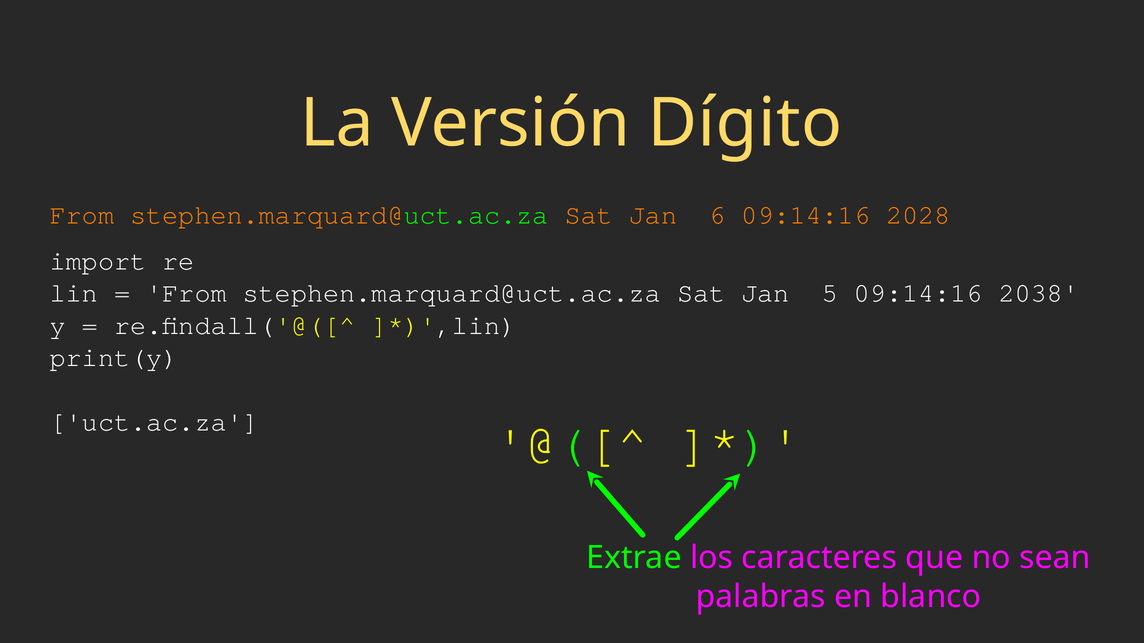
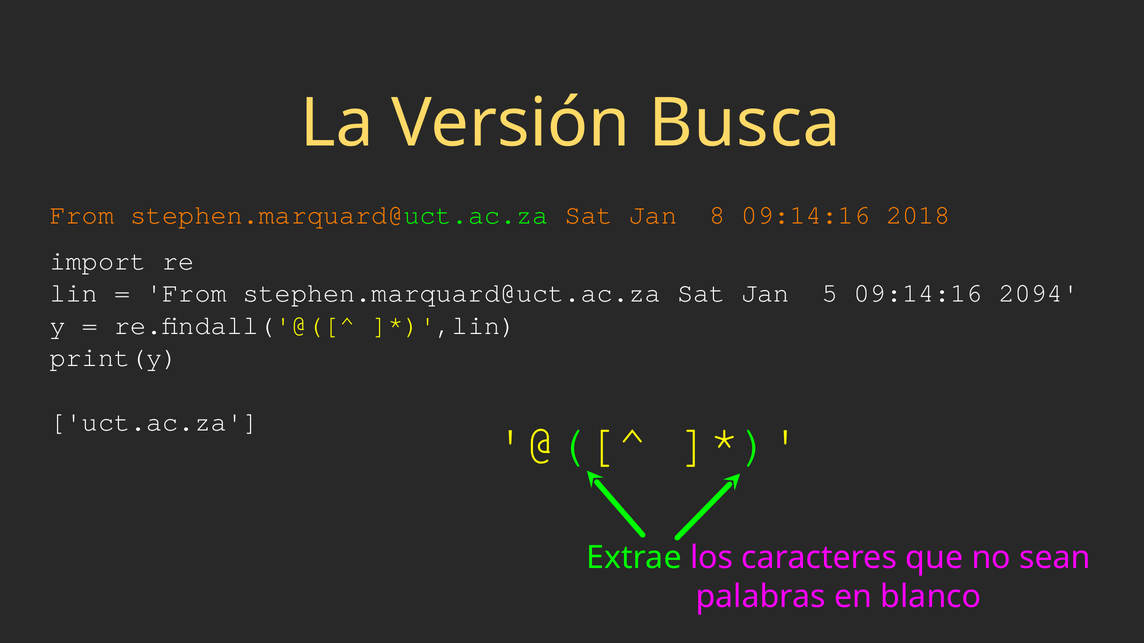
Dígito: Dígito -> Busca (745, 123)
6: 6 -> 8 (717, 215)
2028: 2028 -> 2018 (918, 215)
2038: 2038 -> 2094 (1039, 293)
